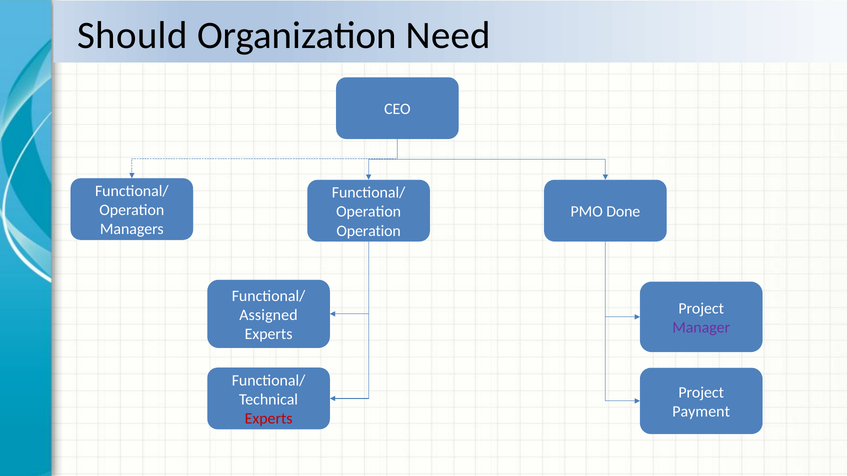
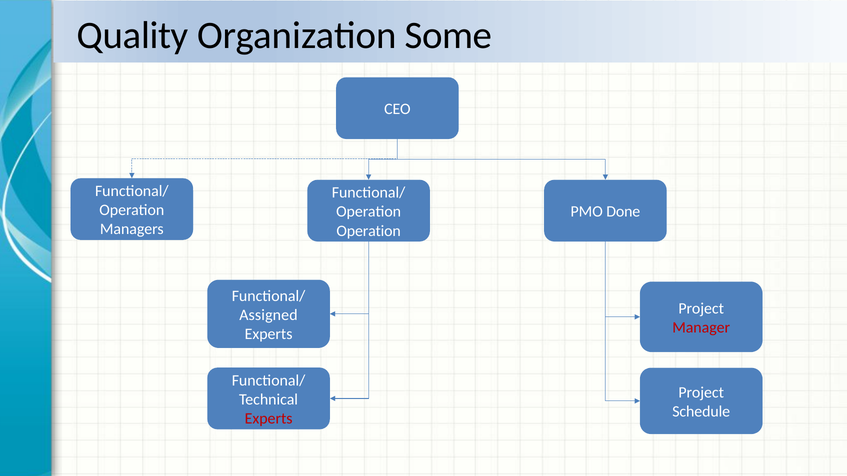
Should: Should -> Quality (133, 35)
Need: Need -> Some (449, 35)
Manager colour: purple -> red (701, 328)
Payment: Payment -> Schedule (701, 412)
